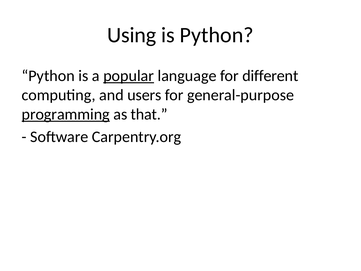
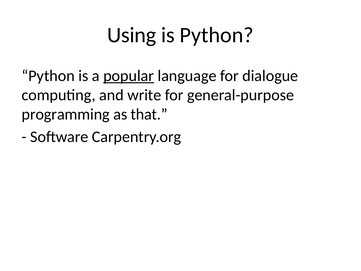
different: different -> dialogue (270, 76)
users: users -> write (144, 95)
programming underline: present -> none (66, 114)
